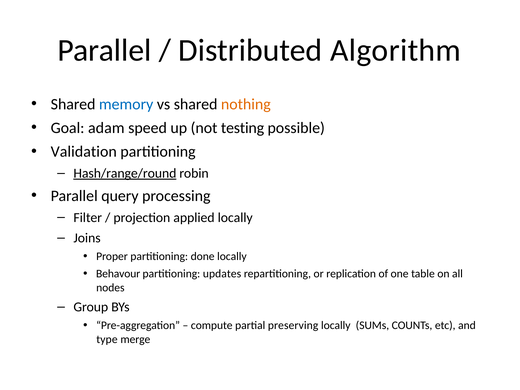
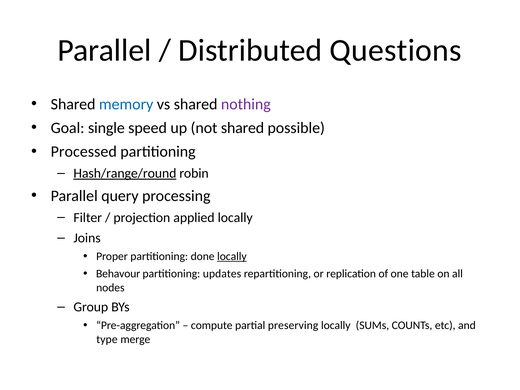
Algorithm: Algorithm -> Questions (396, 50)
nothing colour: orange -> purple (246, 104)
adam: adam -> single (106, 128)
not testing: testing -> shared (243, 128)
Validation: Validation -> Processed (84, 152)
locally underline: none -> present (232, 256)
